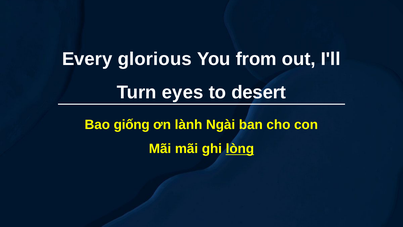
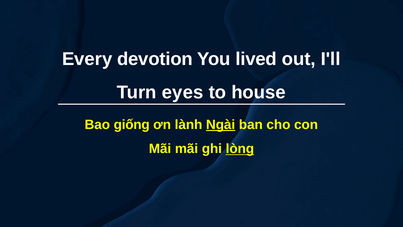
glorious: glorious -> devotion (155, 59)
from: from -> lived (256, 59)
desert: desert -> house (259, 92)
Ngài underline: none -> present (221, 124)
